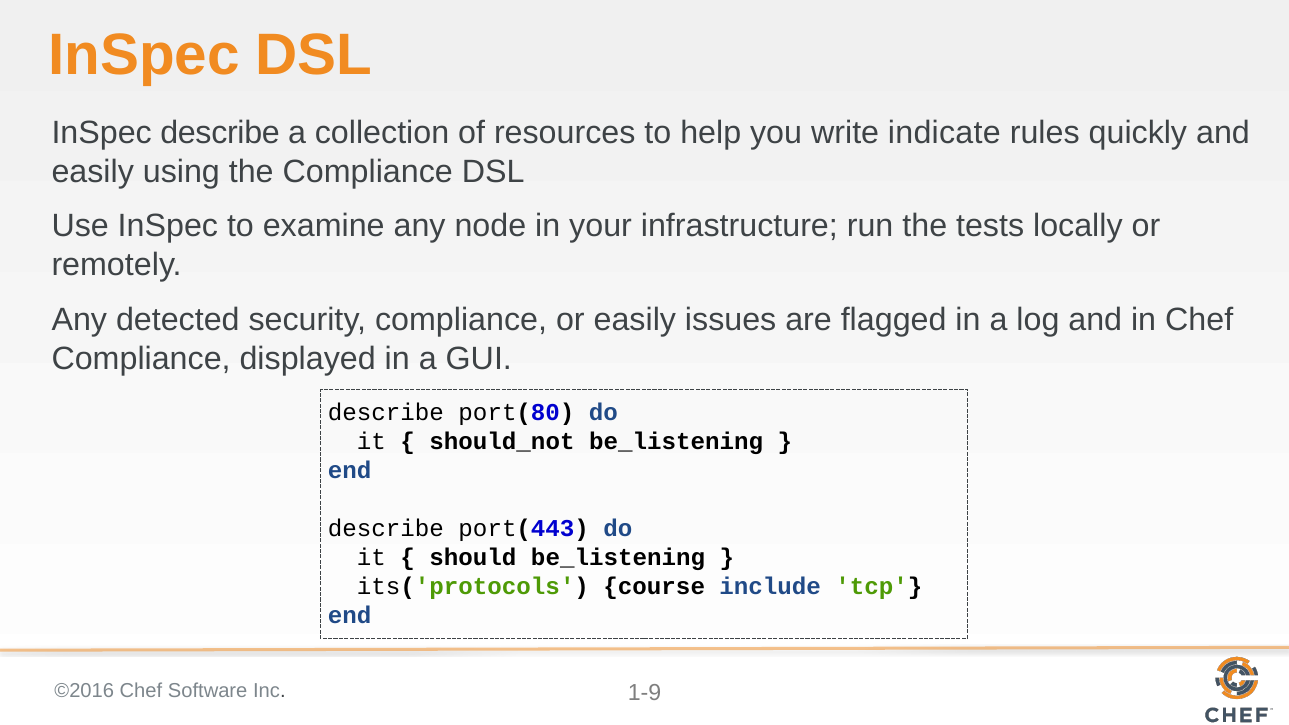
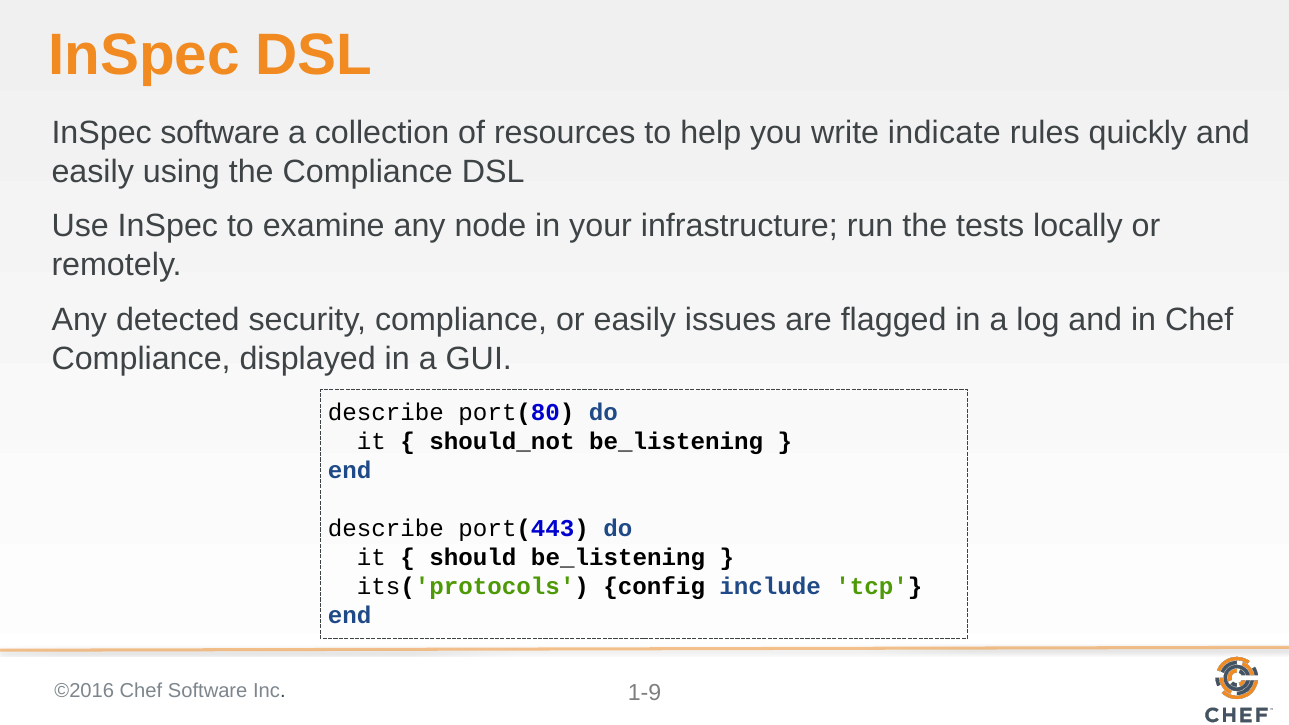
InSpec describe: describe -> software (220, 133)
course: course -> config (654, 587)
